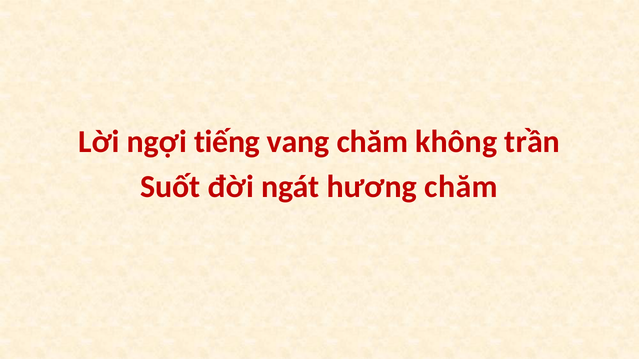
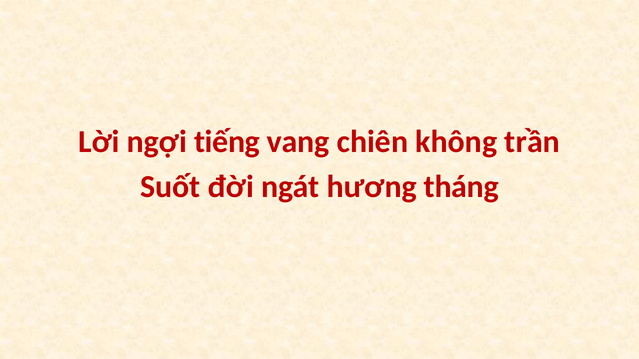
vang chăm: chăm -> chiên (372, 142)
hương chăm: chăm -> tháng (461, 187)
